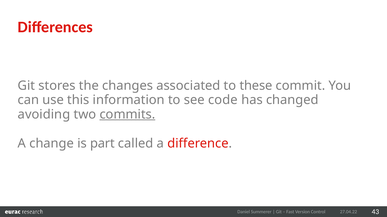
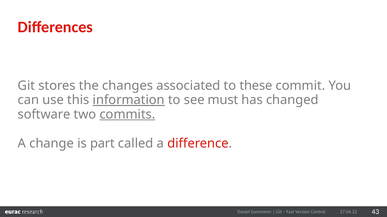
information underline: none -> present (129, 100)
code: code -> must (223, 100)
avoiding: avoiding -> software (44, 115)
